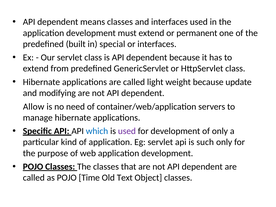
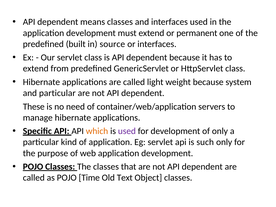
special: special -> source (112, 44)
update: update -> system (239, 82)
and modifying: modifying -> particular (57, 93)
Allow: Allow -> These (34, 107)
which colour: blue -> orange (97, 131)
